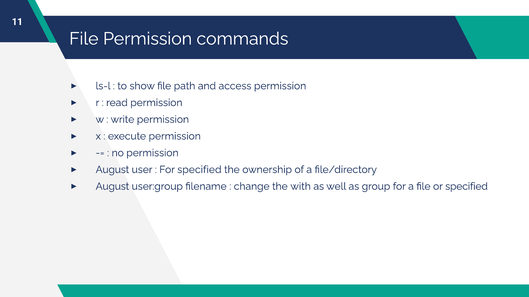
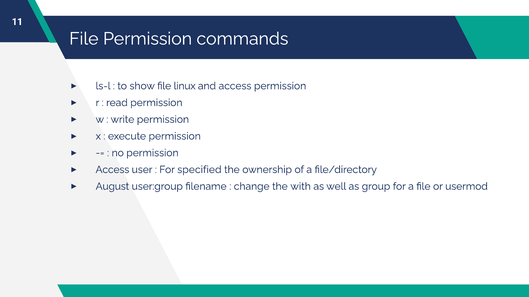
path: path -> linux (185, 86)
August: August -> Access (112, 170)
or specified: specified -> usermod (466, 187)
